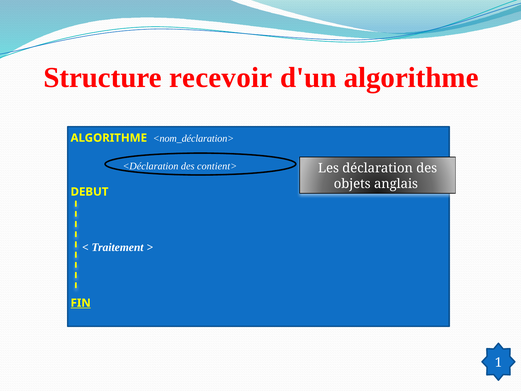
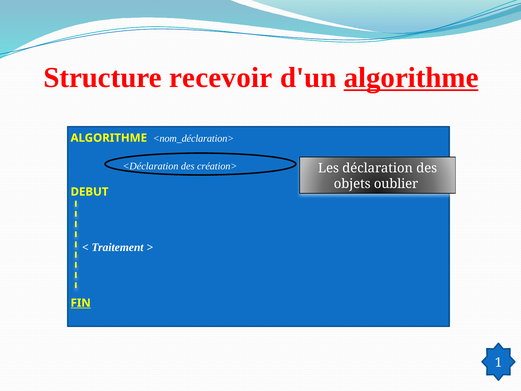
algorithme underline: none -> present (411, 78)
contient>: contient> -> création> (217, 166)
anglais: anglais -> oublier (396, 184)
